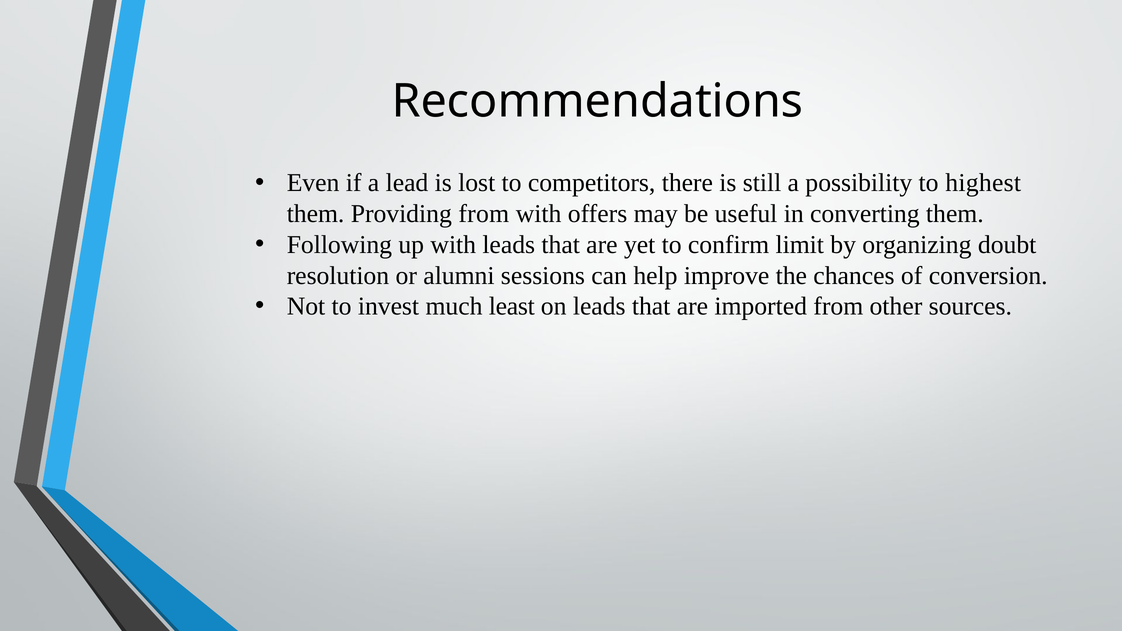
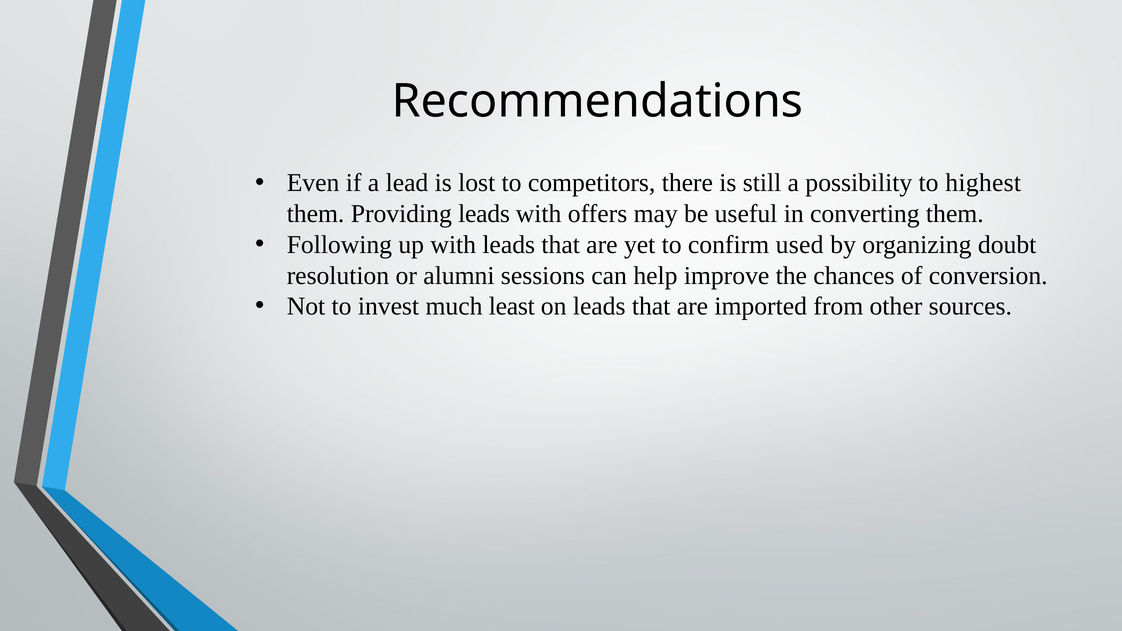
Providing from: from -> leads (484, 214)
limit: limit -> used (800, 245)
